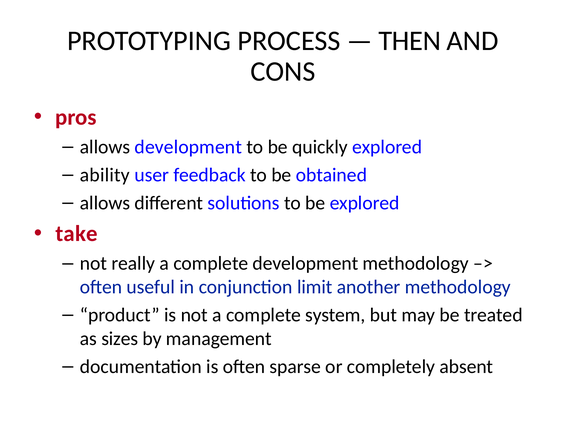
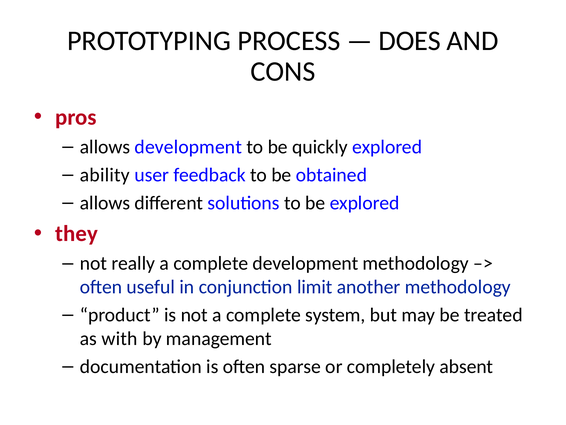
THEN: THEN -> DOES (410, 41)
take: take -> they (77, 234)
sizes: sizes -> with (120, 338)
